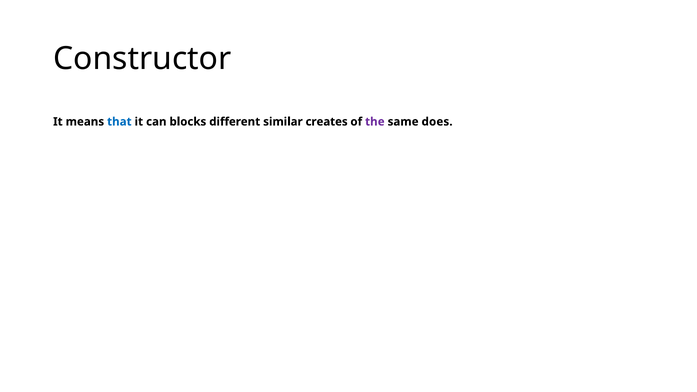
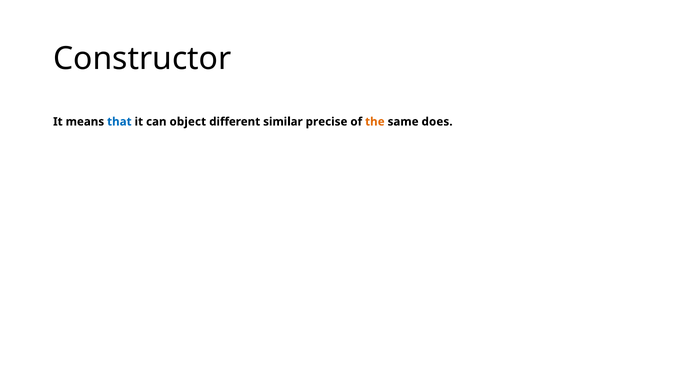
blocks: blocks -> object (188, 122)
creates: creates -> precise (327, 122)
the colour: purple -> orange (375, 122)
